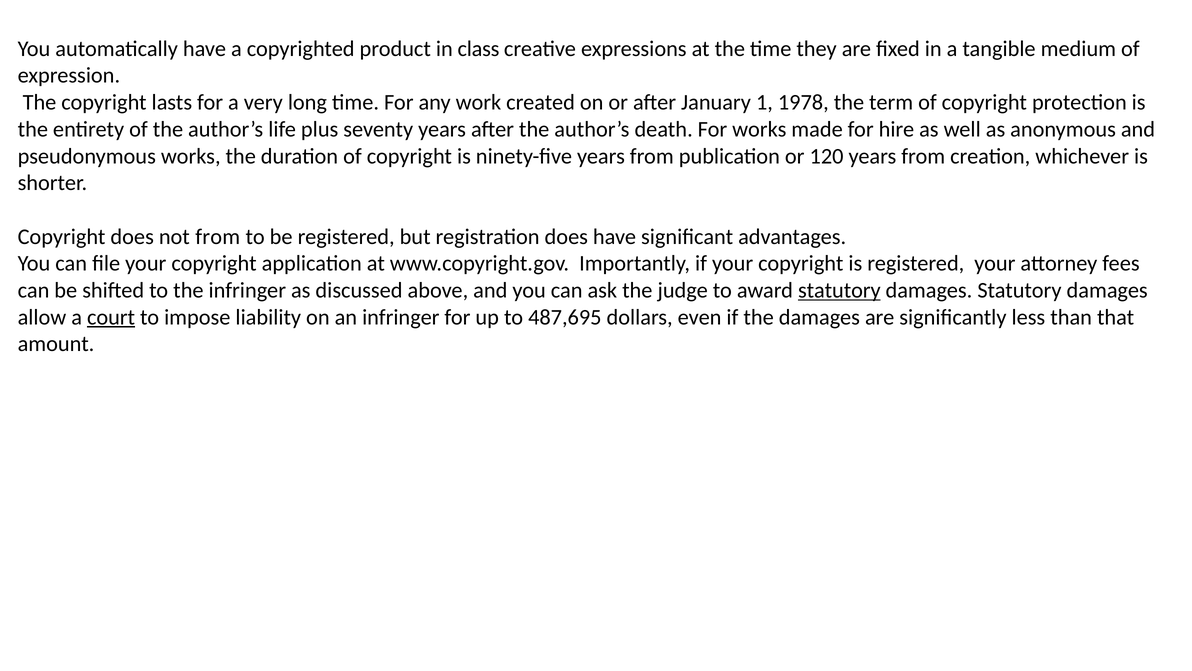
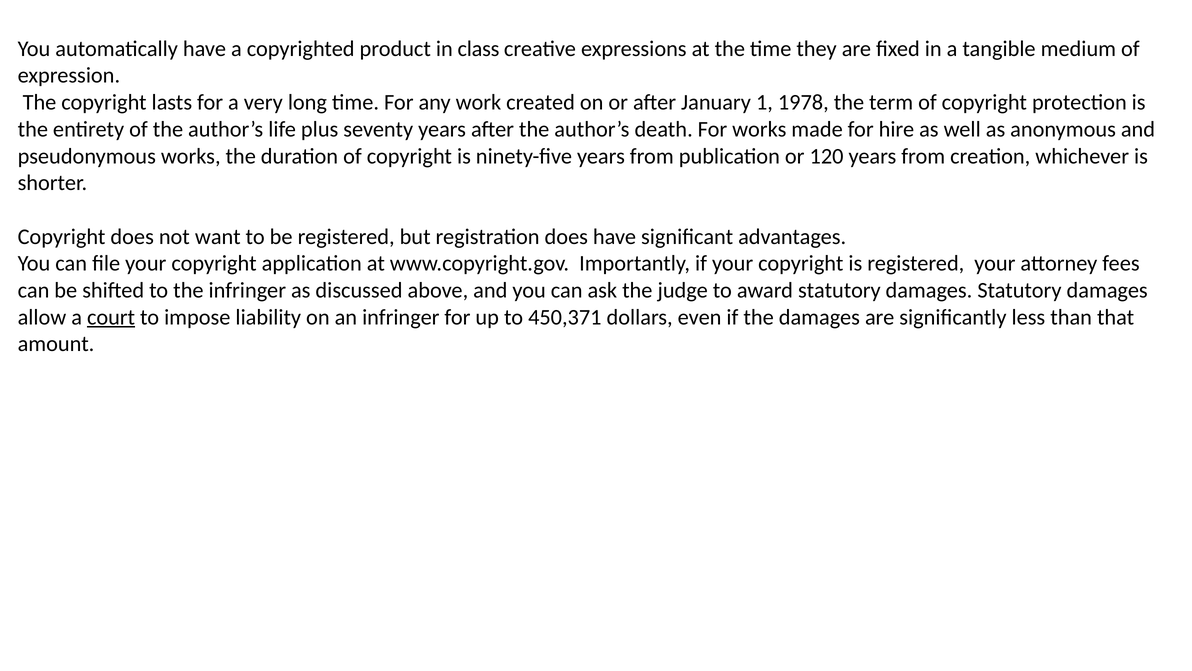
not from: from -> want (218, 236)
statutory underline: present -> none (839, 290)
487,695: 487,695 -> 450,371 (565, 317)
